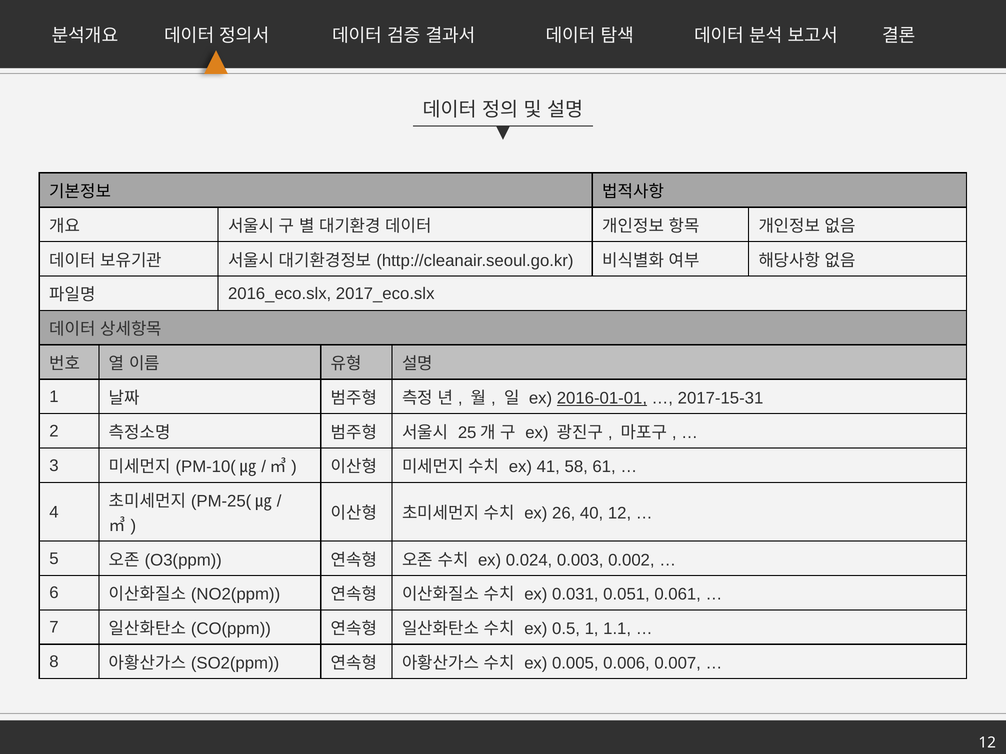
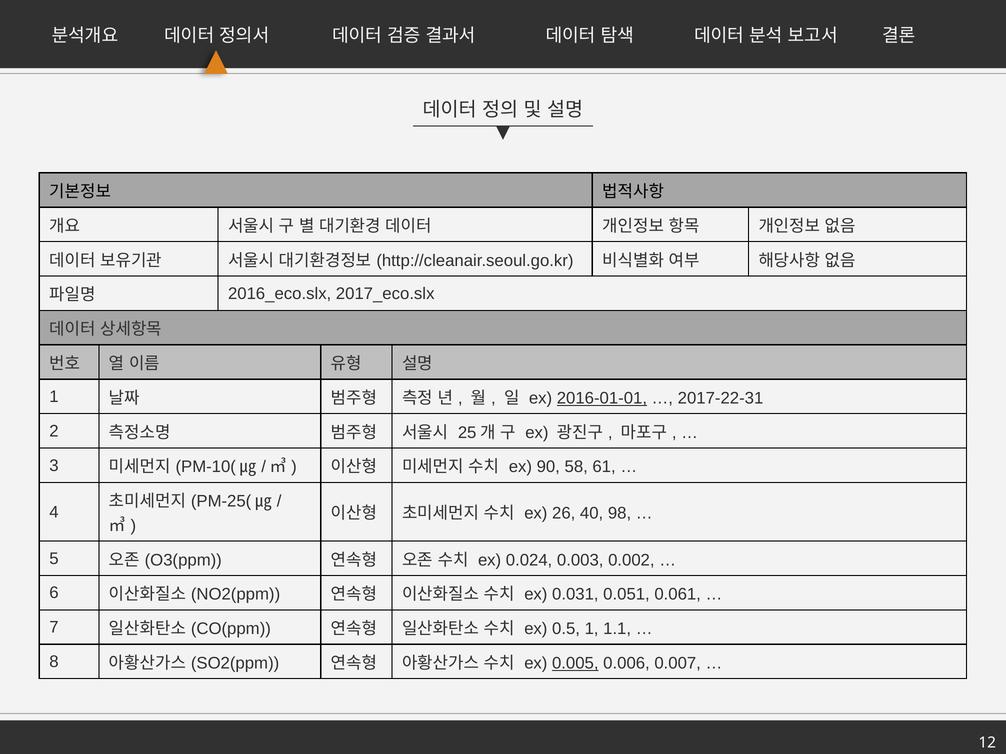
2017-15-31: 2017-15-31 -> 2017-22-31 (721, 398)
41: 41 -> 90 (548, 467)
40 12: 12 -> 98 (620, 514)
0.005 underline: none -> present (575, 664)
